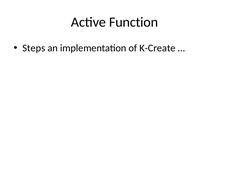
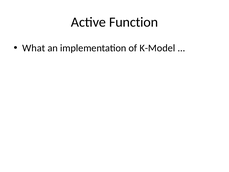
Steps: Steps -> What (34, 48)
K-Create: K-Create -> K-Model (157, 48)
